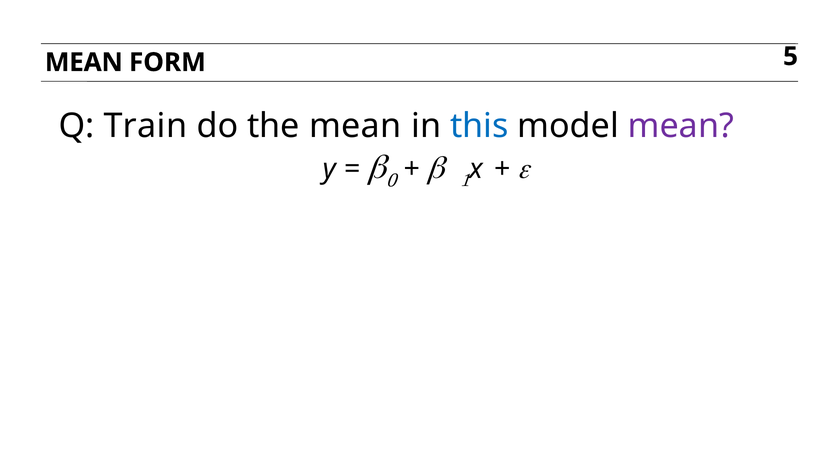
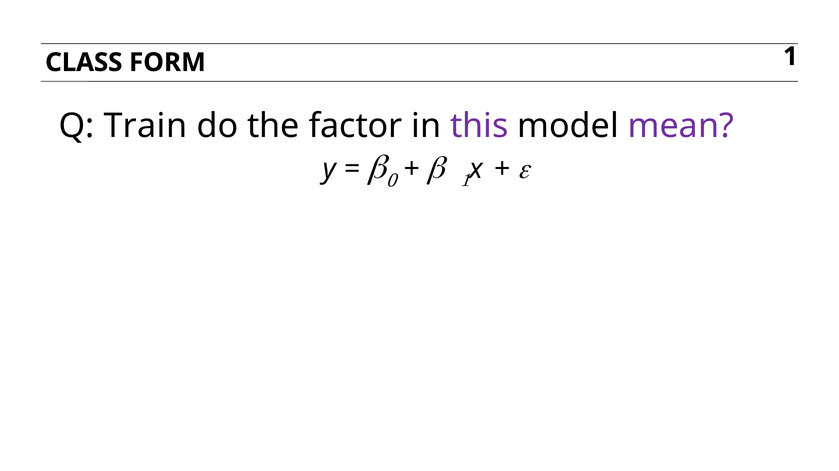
MEAN: MEAN -> CLASS (84, 62)
FORM 5: 5 -> 1 (791, 56)
the mean: mean -> factor (356, 126)
this colour: blue -> purple (479, 126)
